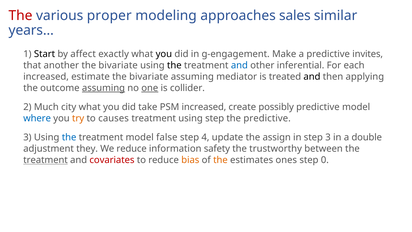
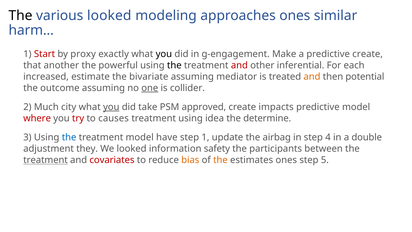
The colour: red -> black (21, 16)
various proper: proper -> looked (109, 16)
approaches sales: sales -> ones (295, 16)
years…: years… -> harm… (31, 30)
Start colour: black -> red (45, 54)
affect: affect -> proxy (83, 54)
predictive invites: invites -> create (368, 54)
bivariate: bivariate -> powerful (118, 65)
and colour: blue -> red (239, 65)
and colour: black -> orange (312, 77)
applying: applying -> potential (365, 77)
assuming underline: present -> none (103, 88)
you underline: none -> present (111, 107)
PSM increased: increased -> approved (204, 107)
possibly: possibly -> impacts (276, 107)
where colour: blue -> red (37, 118)
try colour: orange -> red (78, 118)
using step: step -> idea (215, 118)
the predictive: predictive -> determine (267, 118)
false: false -> have (167, 137)
step 4: 4 -> 1 (205, 137)
assign: assign -> airbag (277, 137)
step 3: 3 -> 4 (328, 137)
We reduce: reduce -> looked (132, 149)
trustworthy: trustworthy -> participants (276, 149)
0: 0 -> 5 (325, 160)
